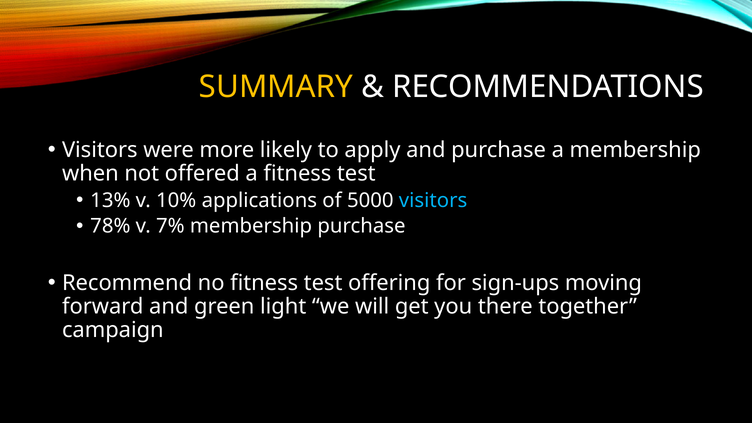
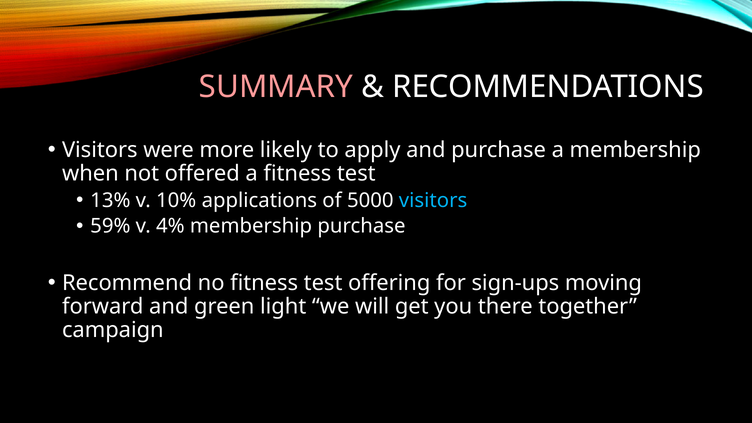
SUMMARY colour: yellow -> pink (276, 87)
78%: 78% -> 59% (110, 226)
7%: 7% -> 4% (170, 226)
